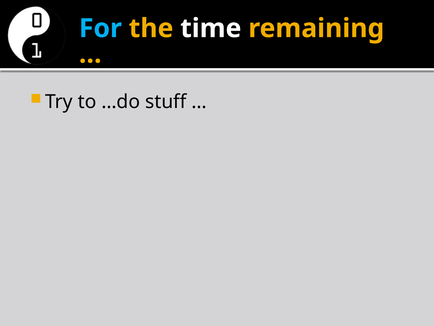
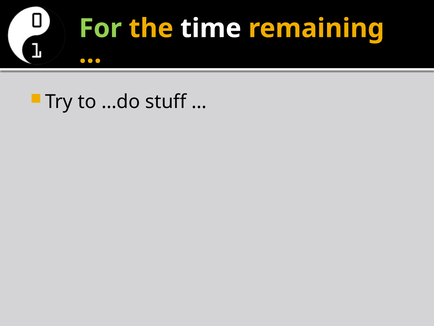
For colour: light blue -> light green (100, 28)
